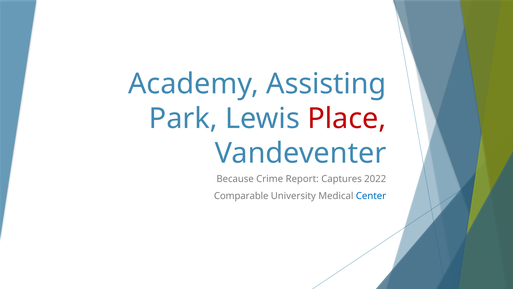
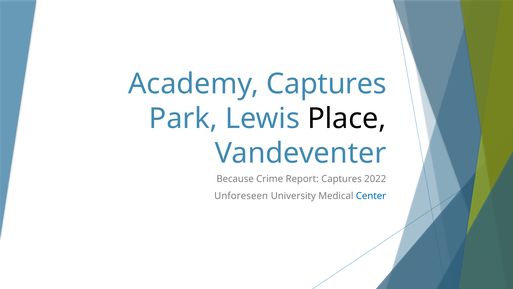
Academy Assisting: Assisting -> Captures (326, 84)
Place colour: red -> black (347, 119)
Comparable: Comparable -> Unforeseen (241, 196)
